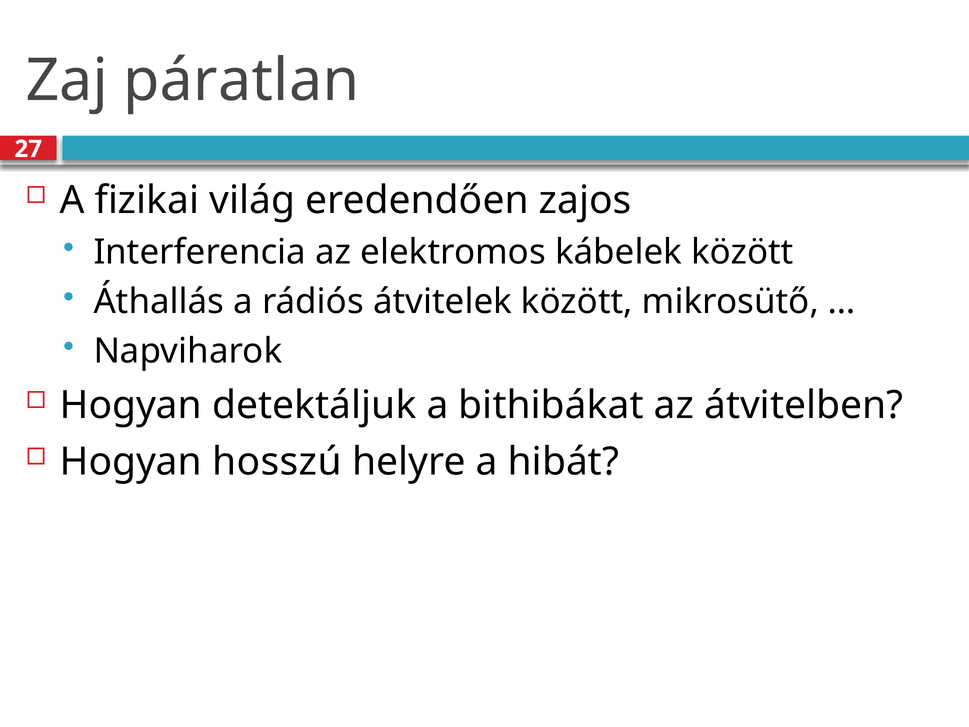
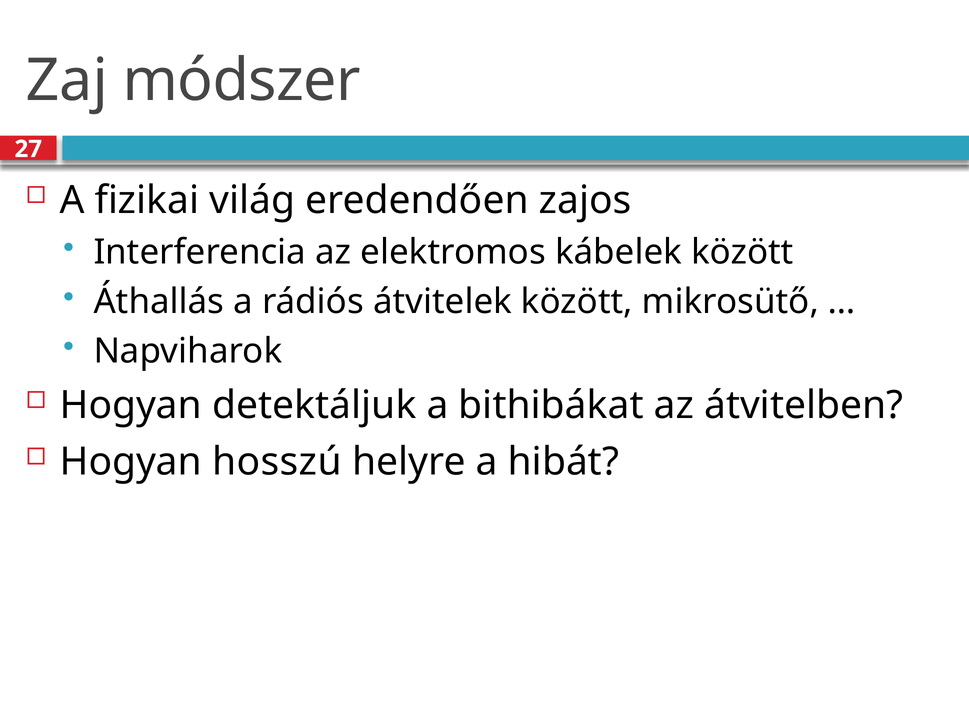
páratlan: páratlan -> módszer (242, 81)
